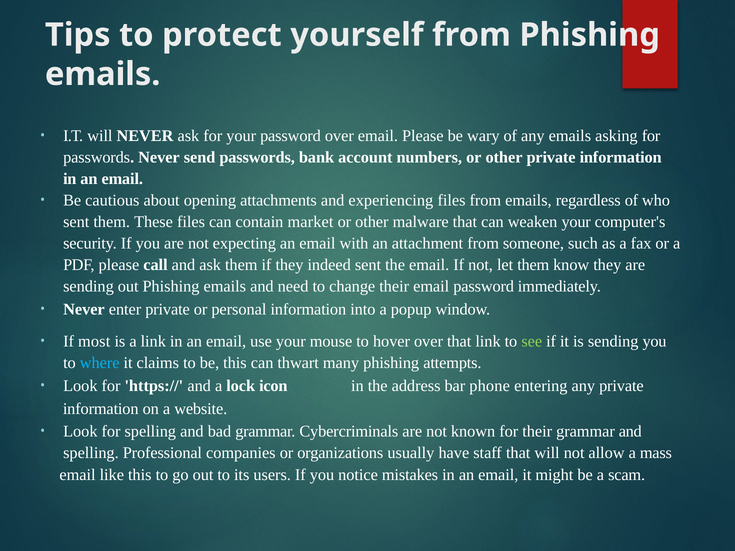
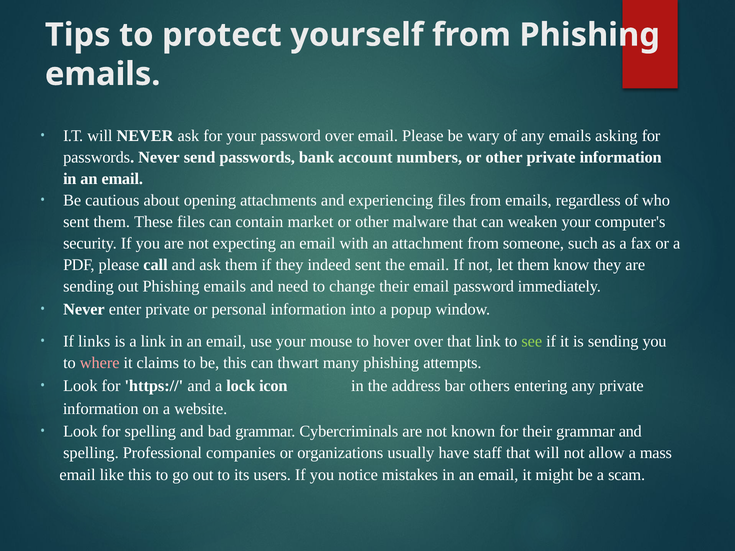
most: most -> links (94, 341)
where colour: light blue -> pink (100, 363)
phone: phone -> others (490, 386)
